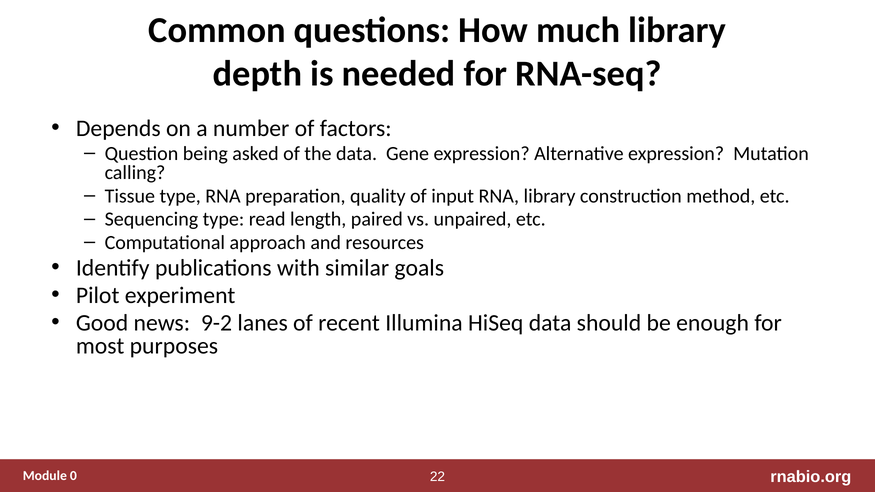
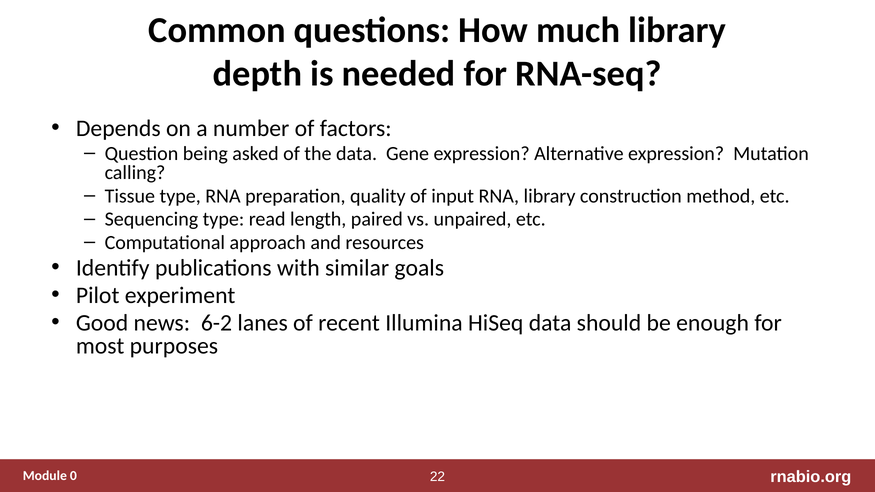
9-2: 9-2 -> 6-2 (216, 323)
